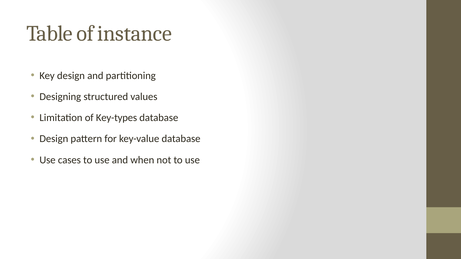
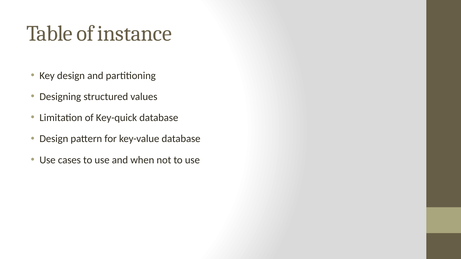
Key-types: Key-types -> Key-quick (116, 118)
